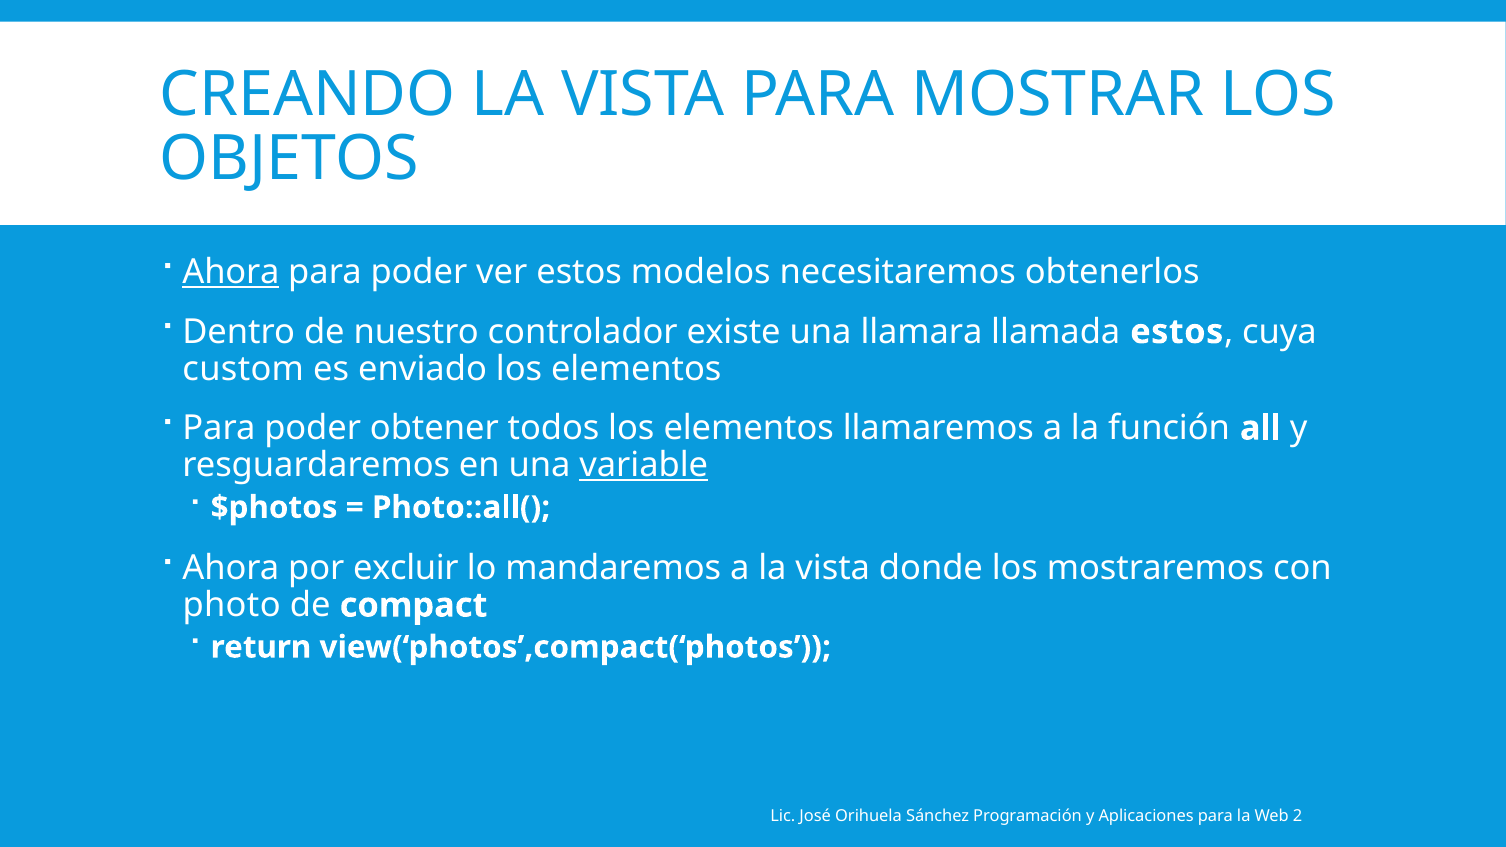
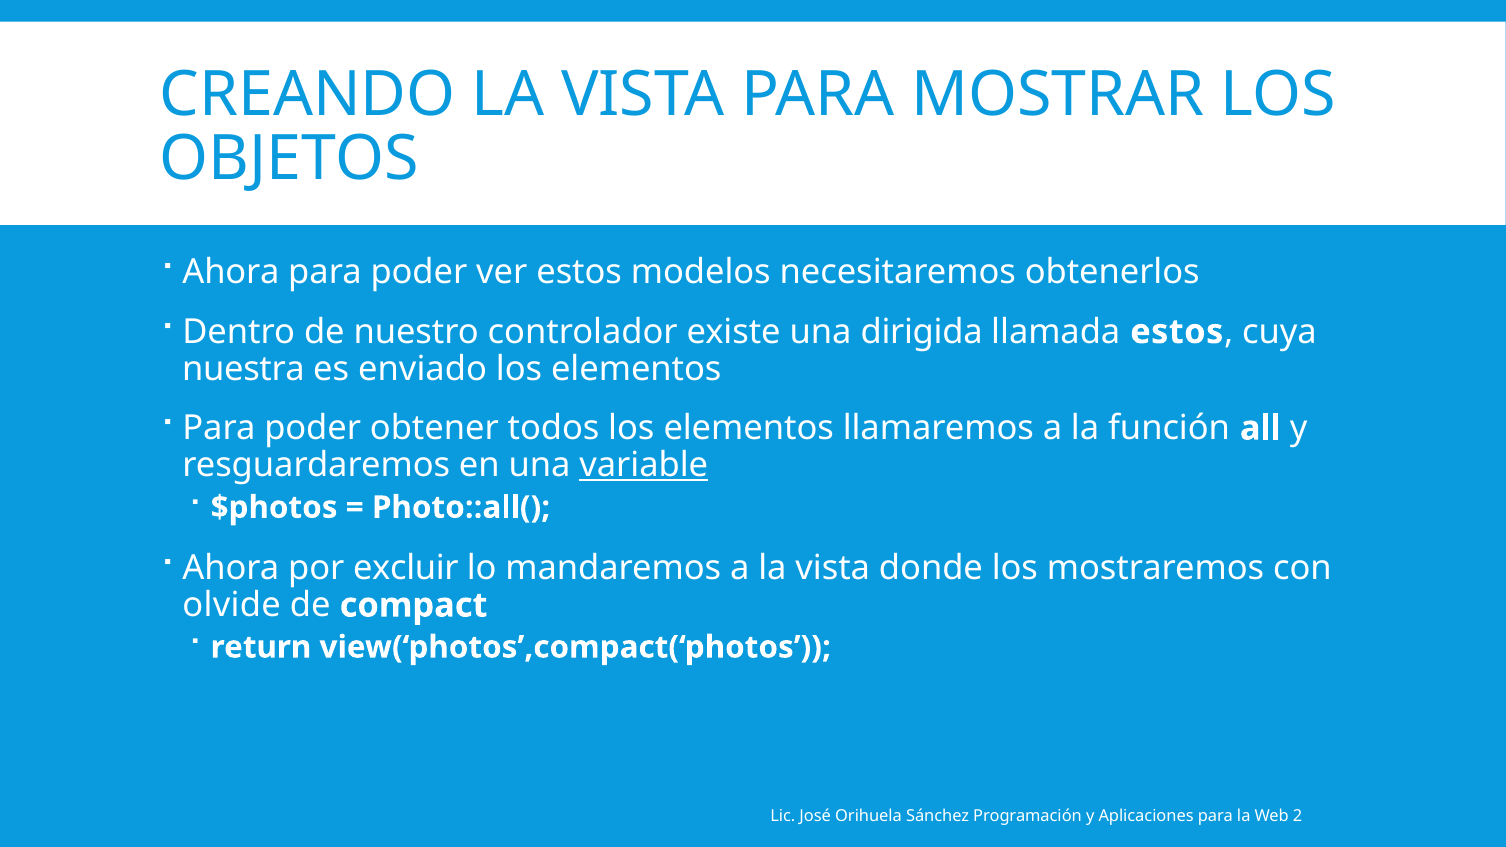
Ahora underline: present -> none (231, 273)
llamara: llamara -> dirigida (922, 332)
custom: custom -> nuestra (244, 369)
photo: photo -> olvide (232, 605)
